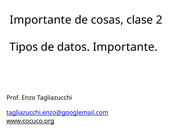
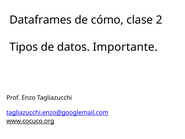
Importante: Importante -> Dataframes (41, 20)
cosas: cosas -> cómo (107, 20)
